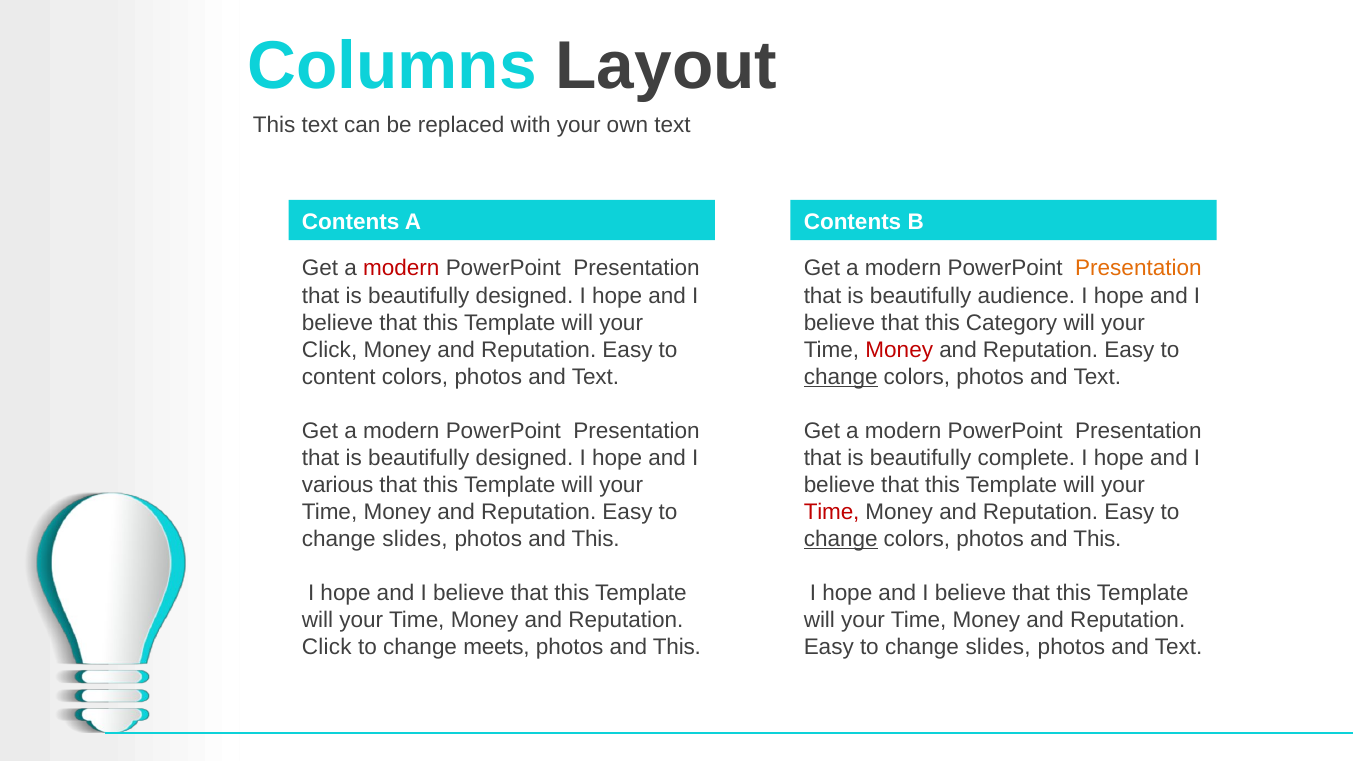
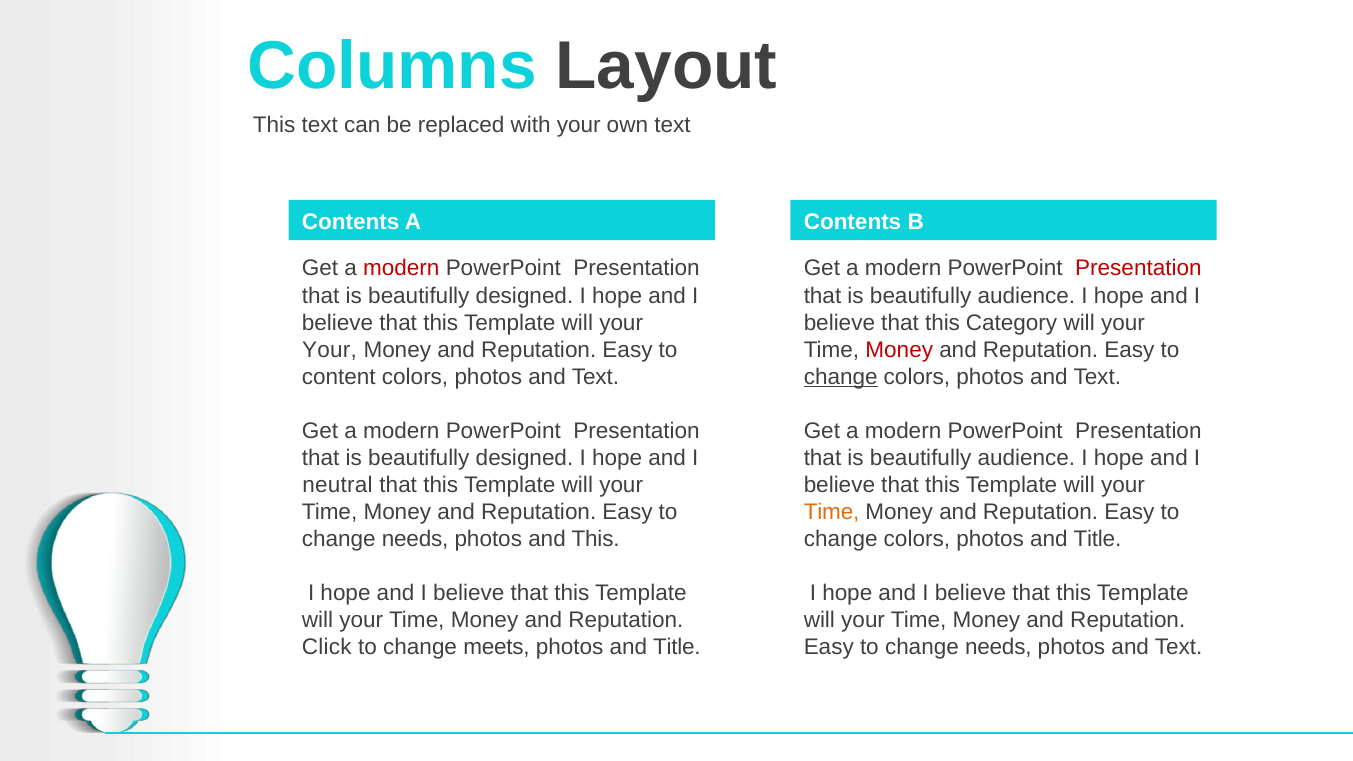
Presentation colour: orange -> red (1138, 269)
Click: Click -> Your (330, 350)
complete: complete -> audience (1026, 458)
various: various -> neutral (338, 485)
Time colour: red -> orange (832, 512)
slides: slides -> needs (415, 539)
change underline: present -> none (841, 539)
colors photos and This: This -> Title (1097, 539)
This: This -> Title (677, 647)
slides: slides -> needs (998, 647)
